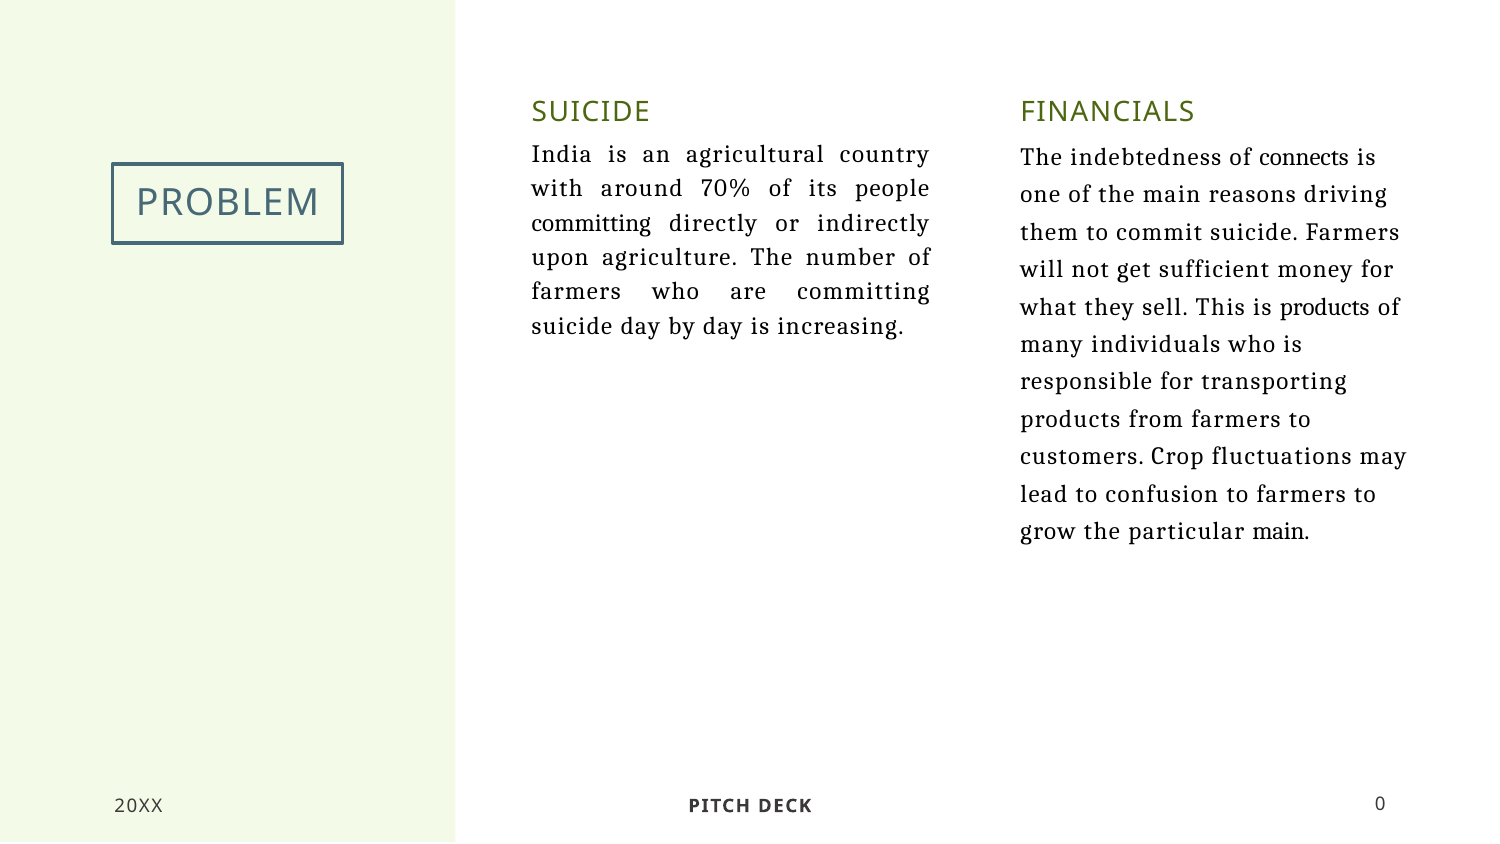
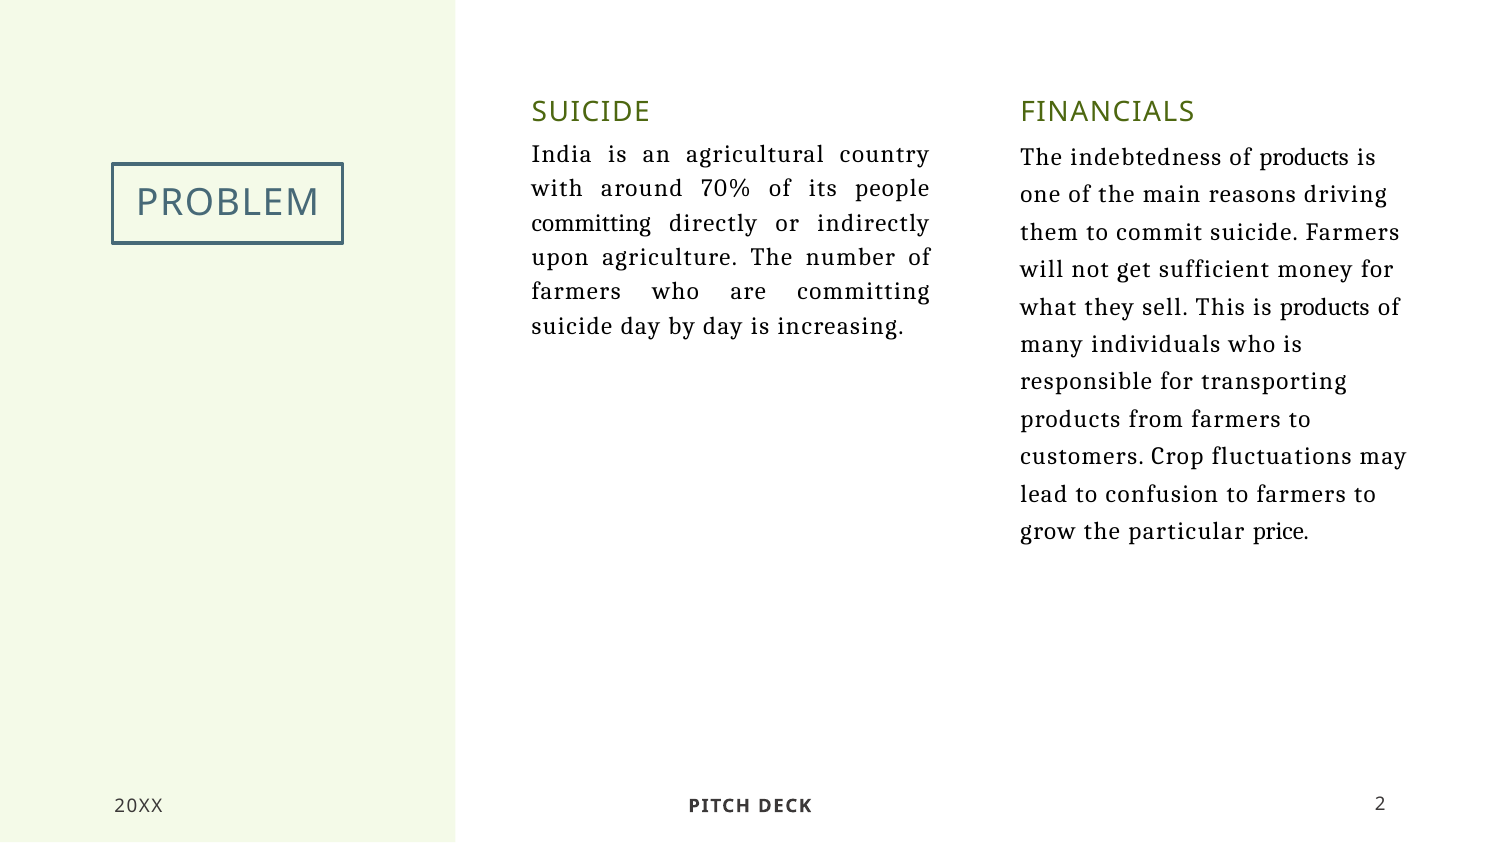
of connects: connects -> products (1304, 157)
particular main: main -> price (1281, 531)
0: 0 -> 2 (1380, 804)
